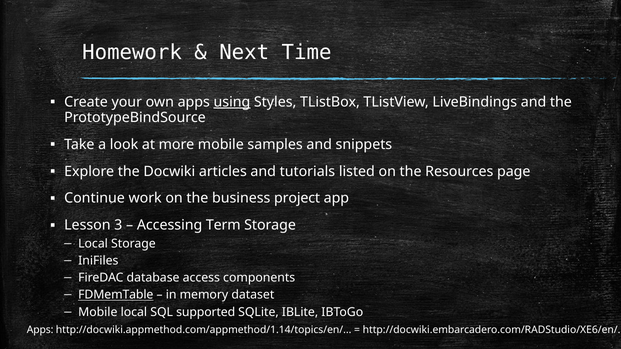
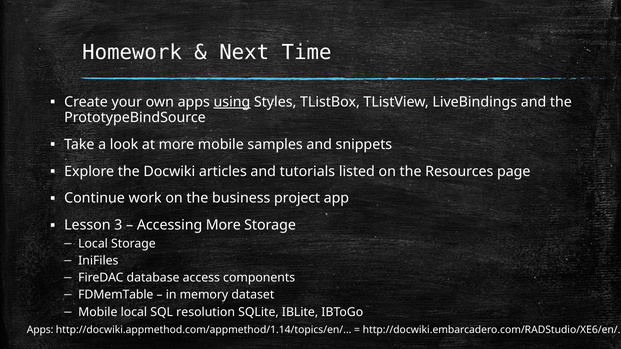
Accessing Term: Term -> More (223, 225)
FDMemTable underline: present -> none (116, 295)
supported: supported -> resolution (206, 312)
